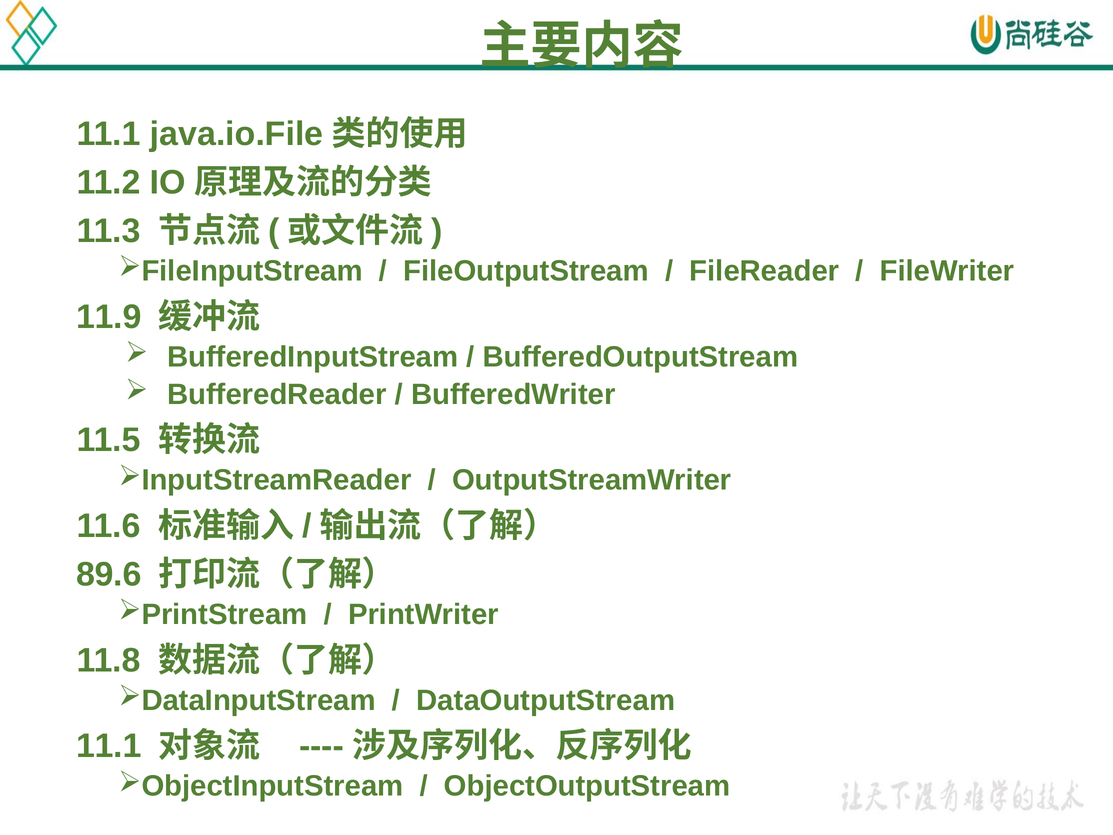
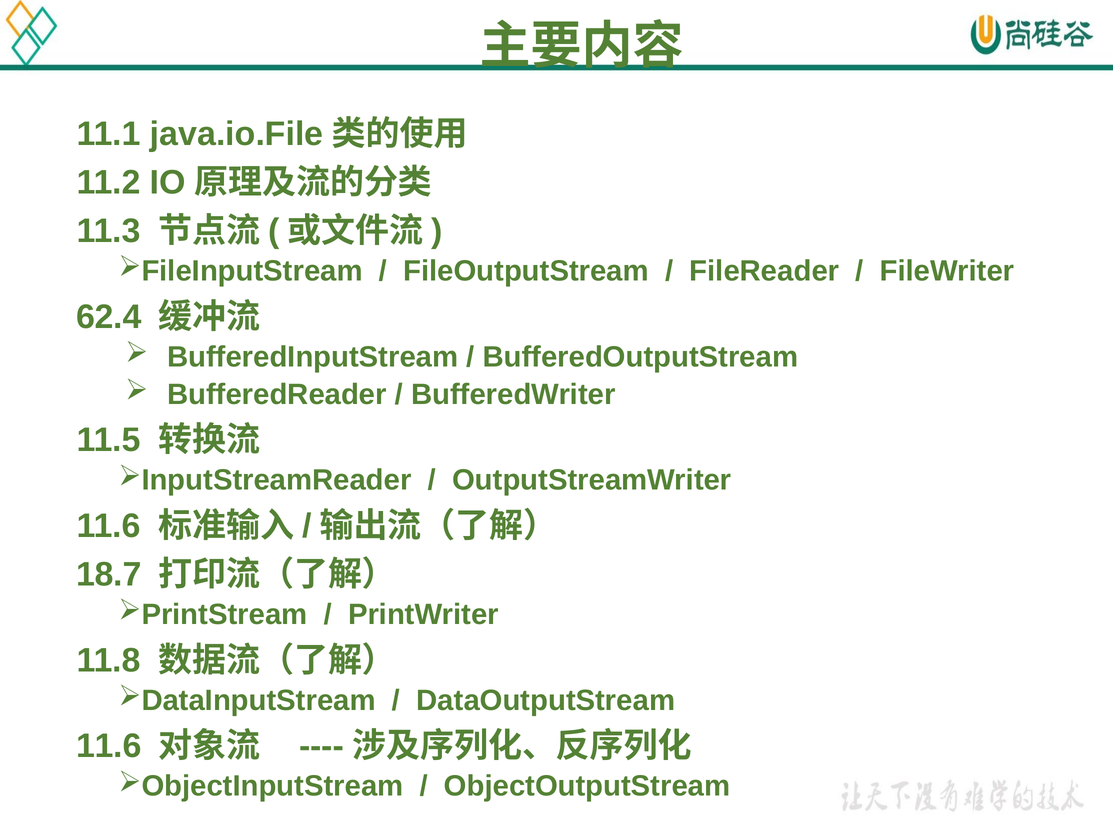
11.9: 11.9 -> 62.4 (109, 317)
89.6: 89.6 -> 18.7 (109, 574)
11.1: 11.1 -> 11.6 (109, 746)
